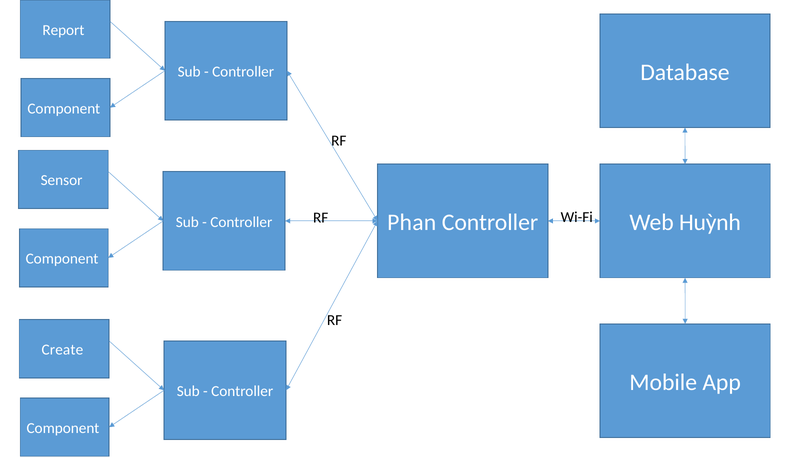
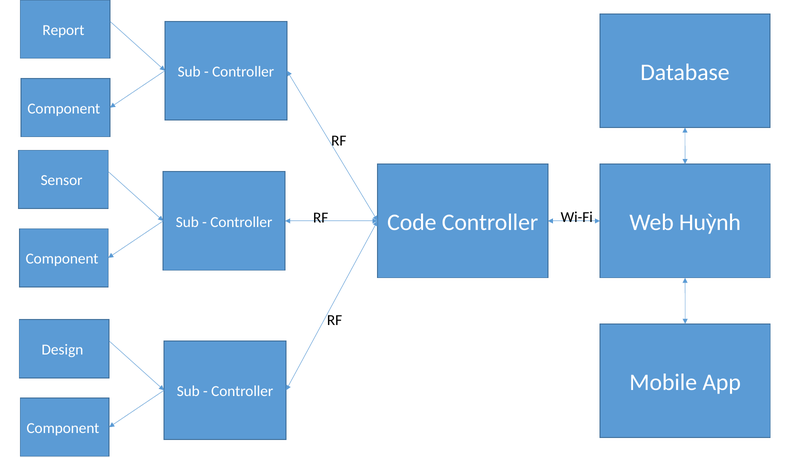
Phan: Phan -> Code (412, 222)
Create: Create -> Design (62, 350)
